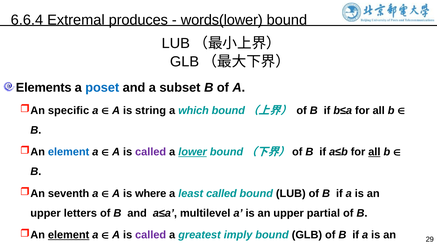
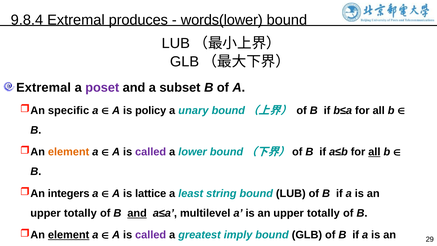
6.6.4: 6.6.4 -> 9.8.4 (27, 20)
Elements: Elements -> Extremal (44, 87)
poset colour: blue -> purple (102, 87)
string: string -> policy (151, 110)
which: which -> unary (193, 110)
element colour: blue -> orange (69, 152)
lower underline: present -> none (193, 152)
seventh: seventh -> integers (69, 193)
where: where -> lattice (151, 193)
least called: called -> string (221, 193)
letters: letters -> totally (80, 213)
and underline: none -> present (137, 213)
partial: partial -> totally (323, 213)
